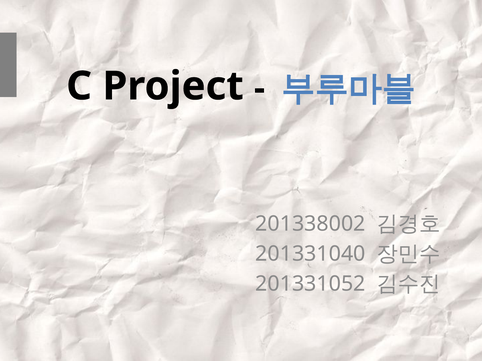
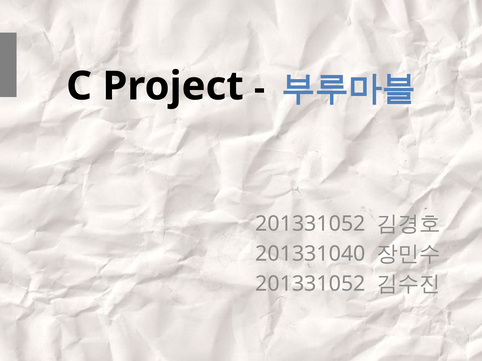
201338002: 201338002 -> 201331052 (310, 224)
